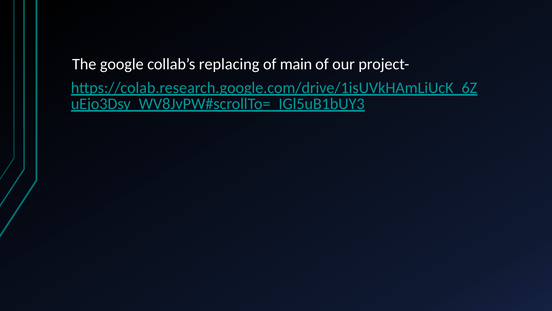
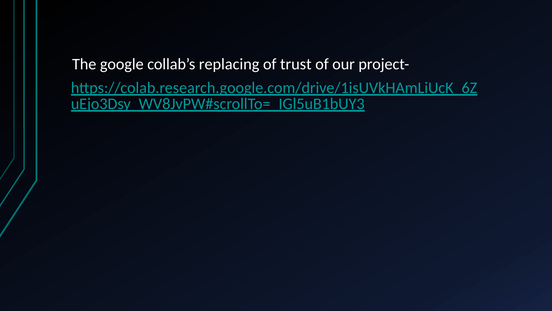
main: main -> trust (296, 64)
